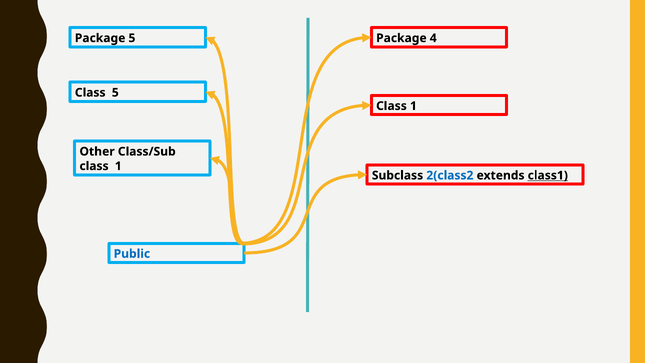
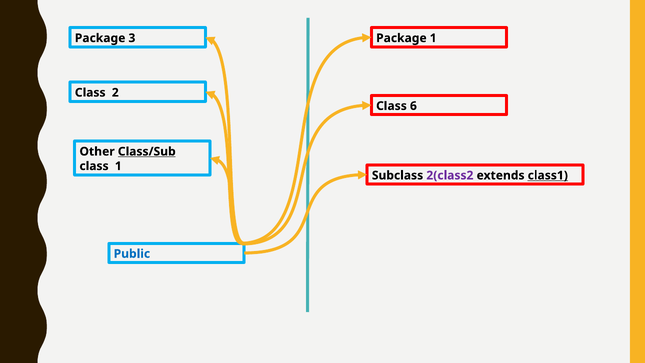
Package 5: 5 -> 3 (132, 38)
Package 4: 4 -> 1 (433, 38)
Class 5: 5 -> 2 (115, 93)
1: 1 -> 6 (413, 106)
Class/Sub underline: none -> present (147, 151)
2(class2 colour: blue -> purple (450, 175)
